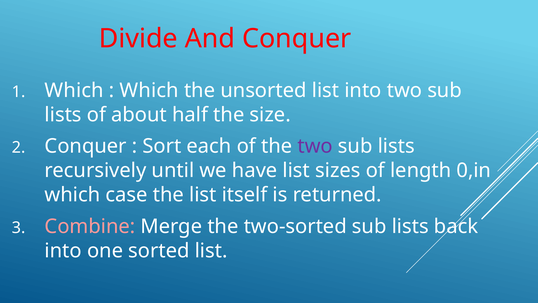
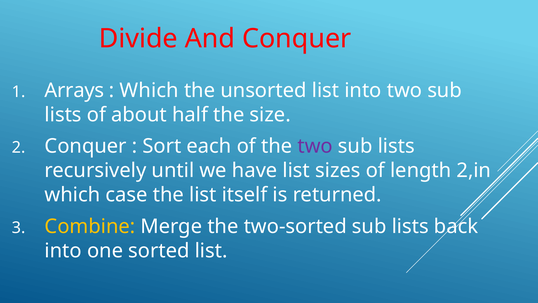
Which: Which -> Arrays (74, 90)
0,in: 0,in -> 2,in (474, 170)
Combine colour: pink -> yellow (90, 226)
